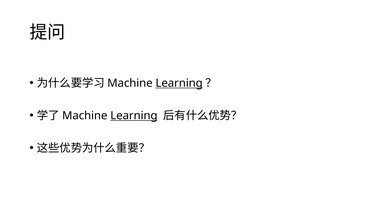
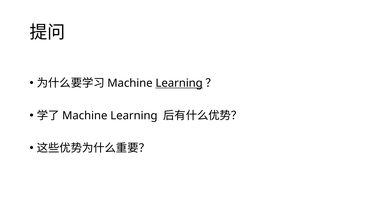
Learning underline: present -> none (134, 116)
